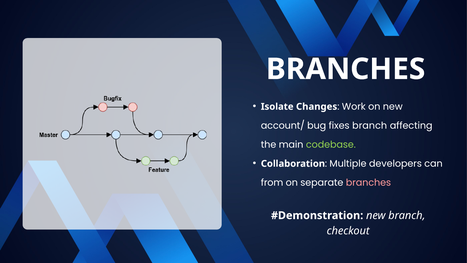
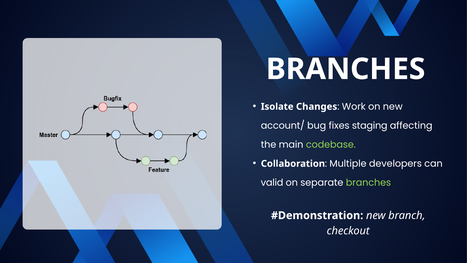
fixes branch: branch -> staging (370, 125)
from: from -> valid (272, 182)
branches colour: pink -> light green (368, 182)
